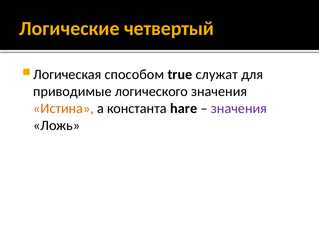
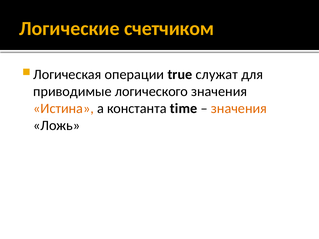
четвертый: четвертый -> счетчиком (169, 29)
способом: способом -> операции (134, 75)
hare: hare -> time (184, 109)
значения colour: purple -> orange (239, 109)
